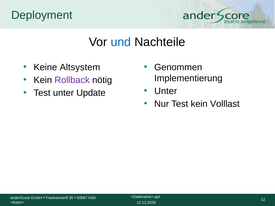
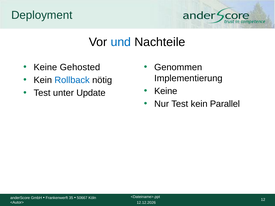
Altsystem: Altsystem -> Gehosted (80, 67)
Rollback colour: purple -> blue (72, 80)
Unter: Unter -> Keine (166, 91)
Volllast: Volllast -> Parallel (225, 104)
